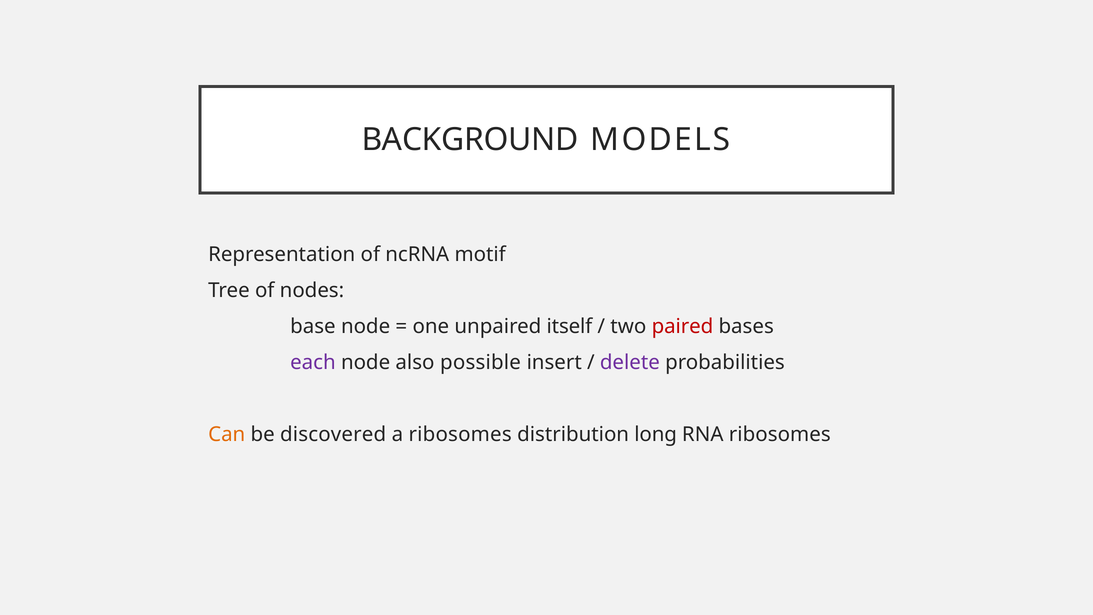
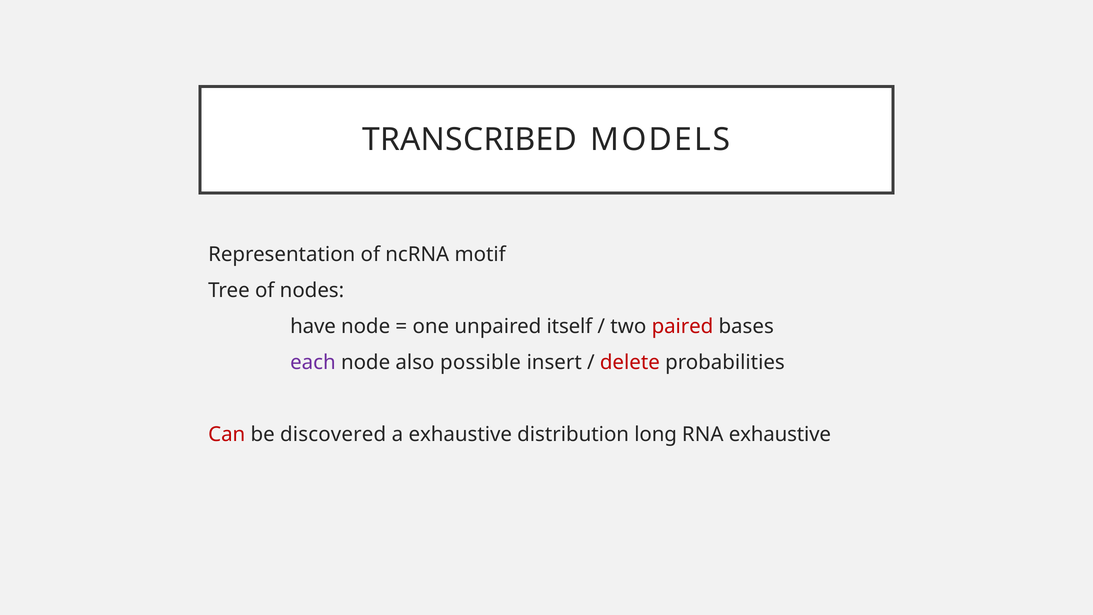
BACKGROUND: BACKGROUND -> TRANSCRIBED (470, 140)
base: base -> have (313, 326)
delete colour: purple -> red (630, 362)
Can colour: orange -> red (227, 434)
a ribosomes: ribosomes -> exhaustive (460, 434)
RNA ribosomes: ribosomes -> exhaustive (780, 434)
